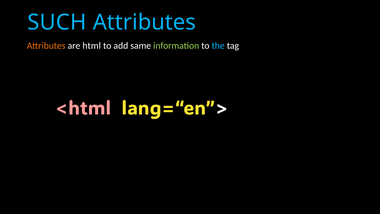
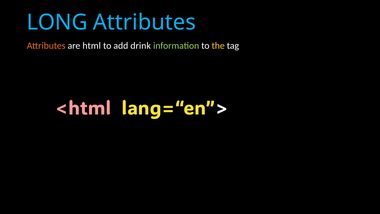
SUCH: SUCH -> LONG (57, 22)
same: same -> drink (141, 46)
the colour: light blue -> yellow (218, 46)
